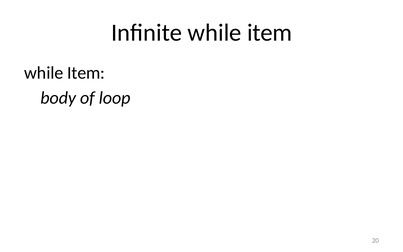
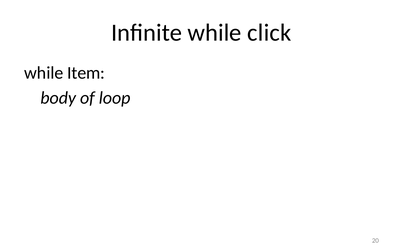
Infinite while item: item -> click (269, 33)
